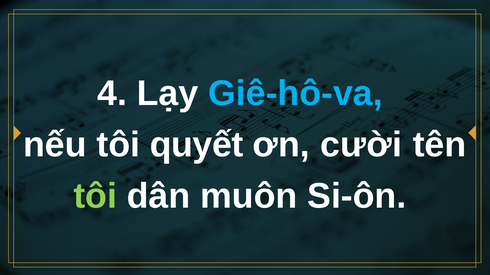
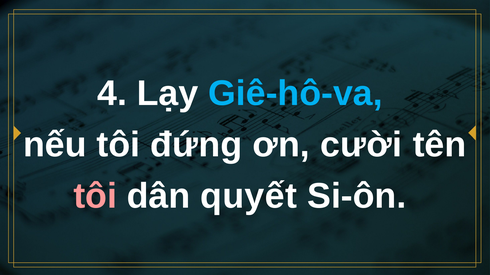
quyết: quyết -> đứng (196, 145)
tôi colour: light green -> pink (95, 197)
muôn: muôn -> quyết (249, 197)
